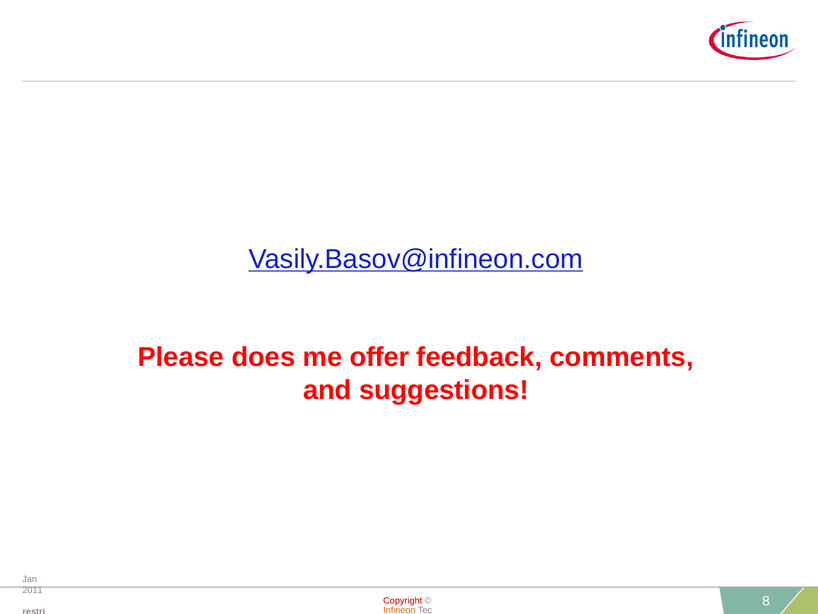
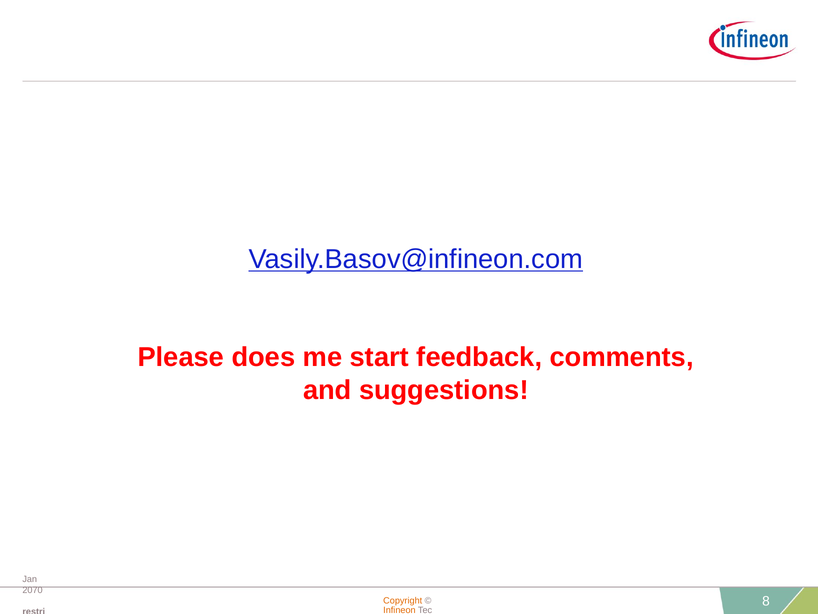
offer: offer -> start (379, 357)
2011: 2011 -> 2070 (33, 590)
Copyright colour: red -> orange (403, 600)
